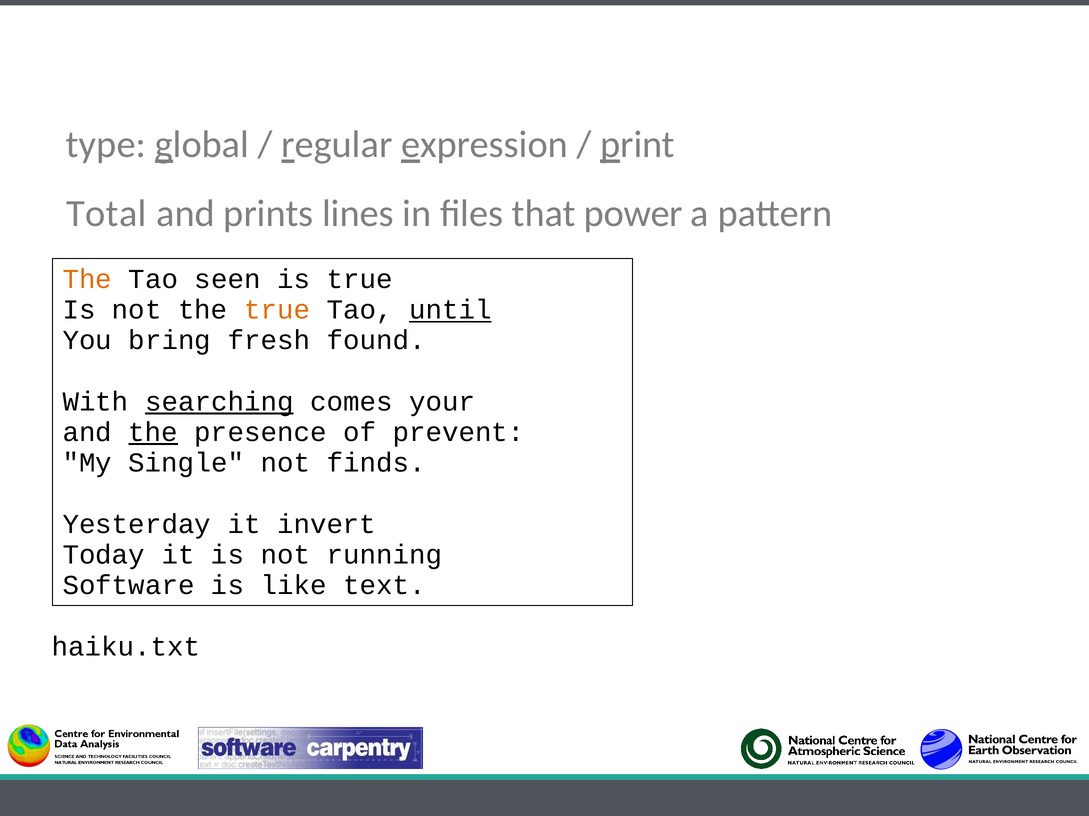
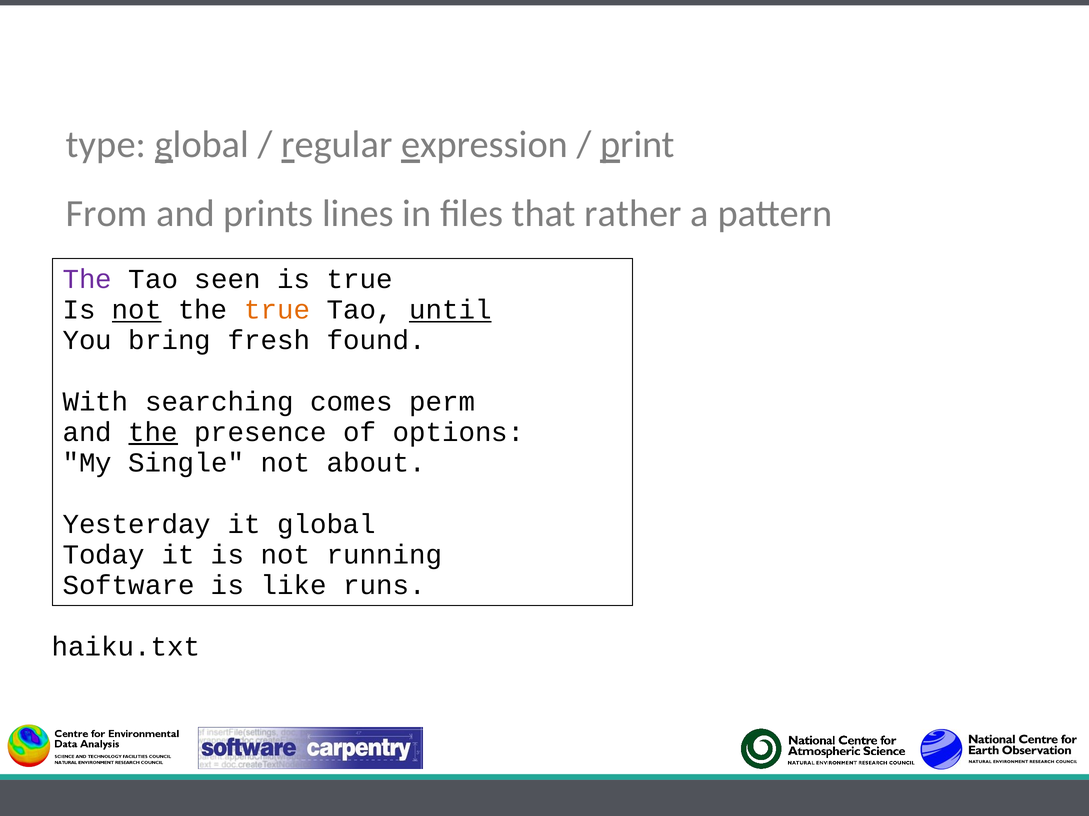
Total: Total -> From (107, 214)
power: power -> rather (633, 214)
The colour: orange -> purple (87, 279)
not underline: none -> present (137, 310)
searching underline: present -> none (219, 402)
your: your -> perm (442, 402)
prevent: prevent -> options (459, 433)
finds: finds -> about (376, 463)
it invert: invert -> global (326, 525)
text: text -> runs (384, 586)
